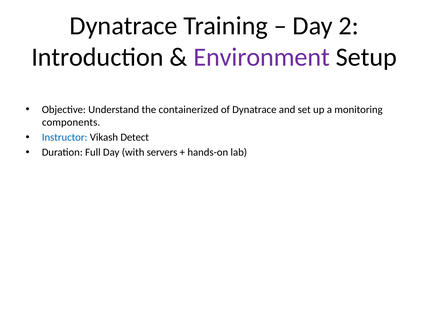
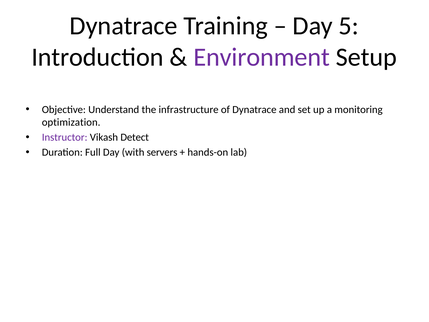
2: 2 -> 5 (349, 26)
containerized: containerized -> infrastructure (189, 109)
components: components -> optimization (71, 122)
Instructor colour: blue -> purple (65, 137)
